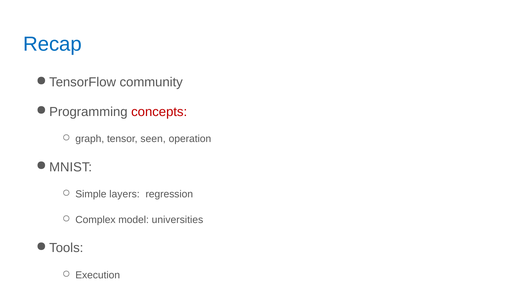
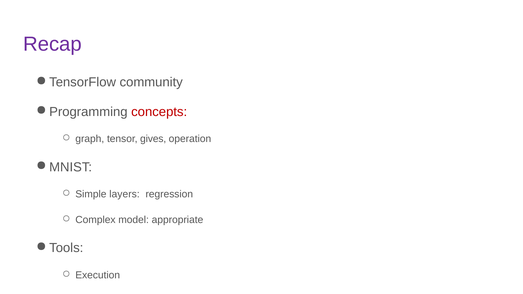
Recap colour: blue -> purple (52, 44)
seen: seen -> gives (153, 139)
universities: universities -> appropriate (177, 220)
